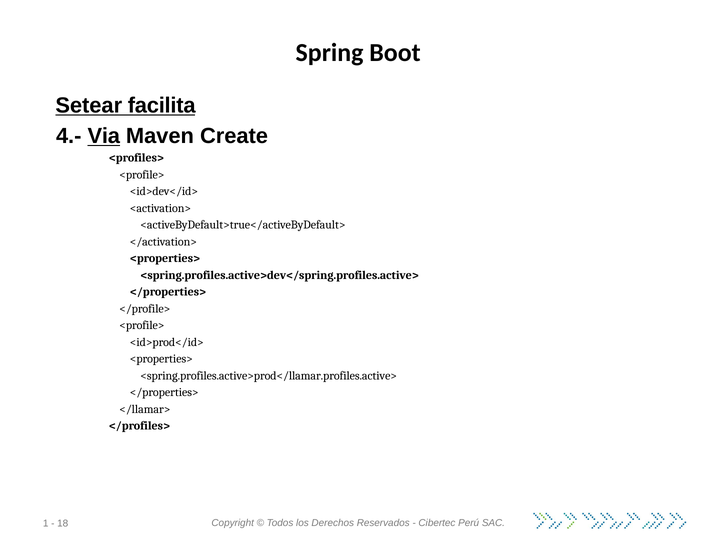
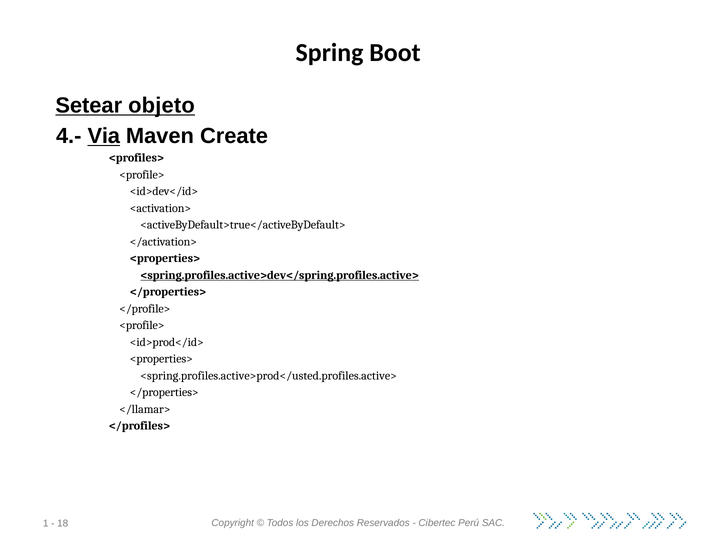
facilita: facilita -> objeto (161, 105)
<spring.profiles.active>dev</spring.profiles.active> underline: none -> present (280, 275)
<spring.profiles.active>prod</llamar.profiles.active>: <spring.profiles.active>prod</llamar.profiles.active> -> <spring.profiles.active>prod</usted.profiles.active> (269, 376)
